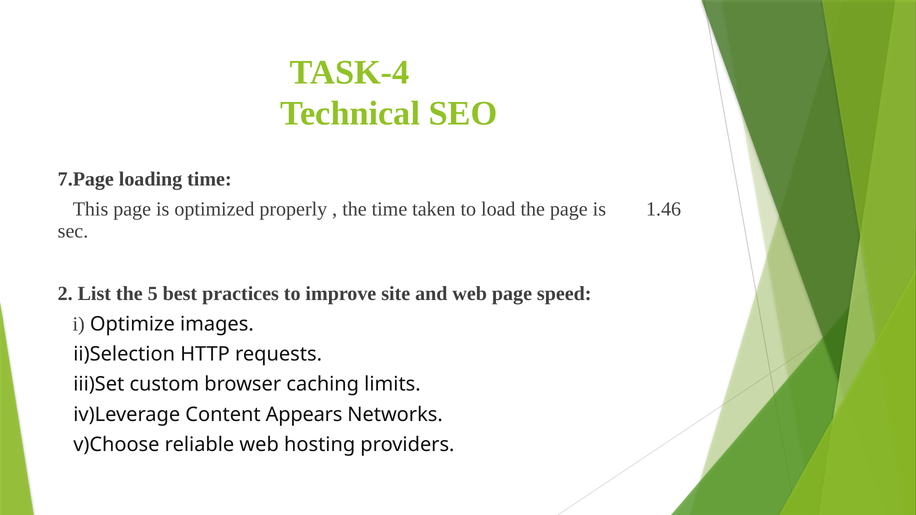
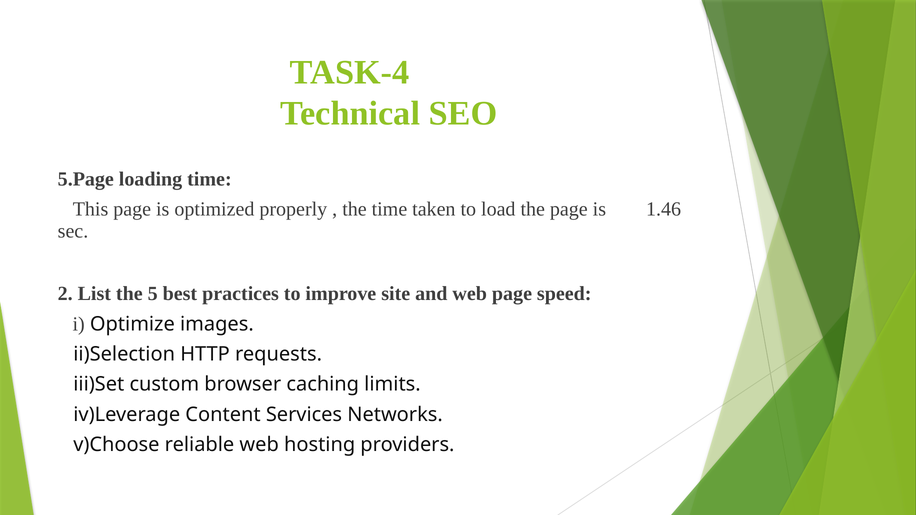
7.Page: 7.Page -> 5.Page (86, 179)
Appears: Appears -> Services (304, 415)
